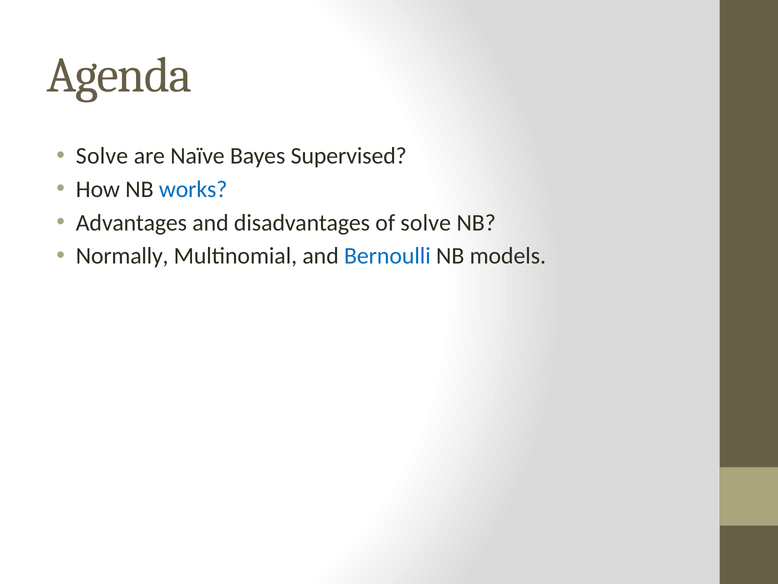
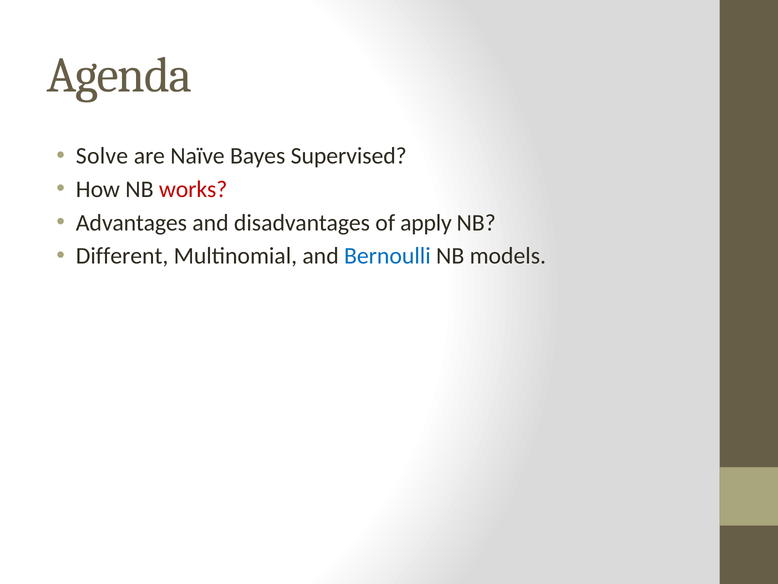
works colour: blue -> red (193, 189)
of solve: solve -> apply (426, 222)
Normally: Normally -> Different (122, 256)
